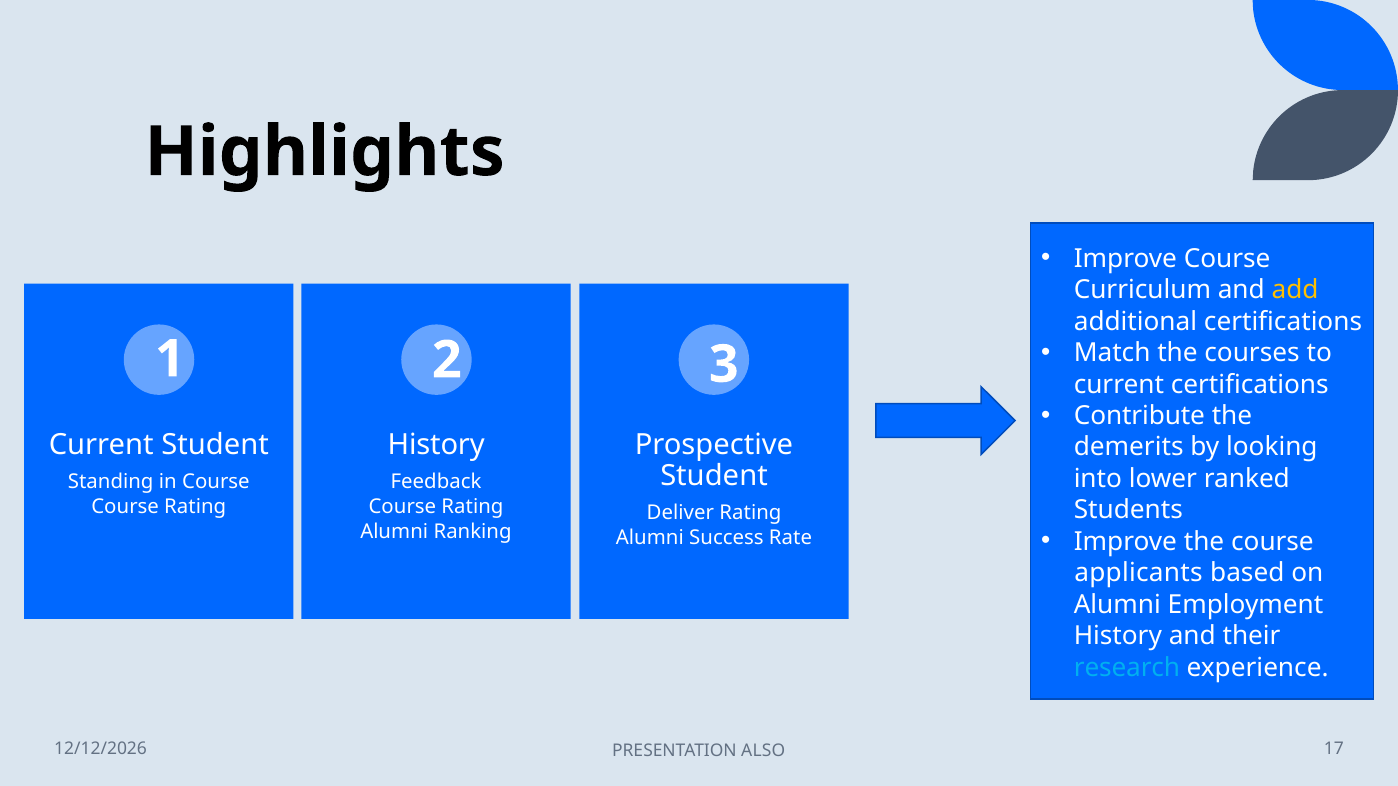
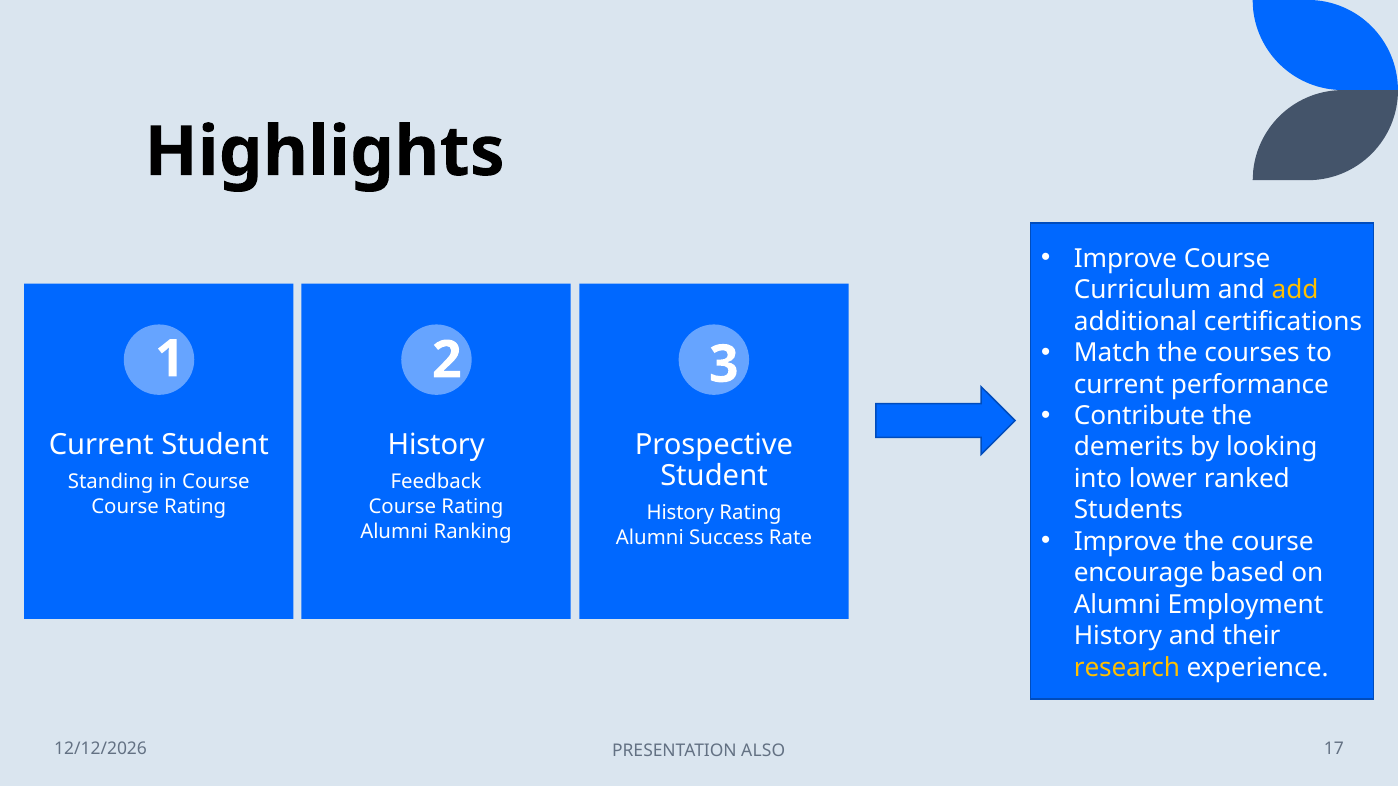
current certifications: certifications -> performance (1250, 385)
Deliver: Deliver -> History (680, 513)
applicants: applicants -> encourage (1139, 573)
research colour: light blue -> yellow (1127, 668)
